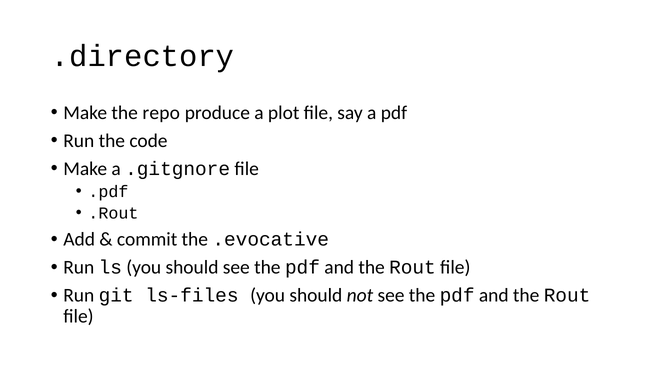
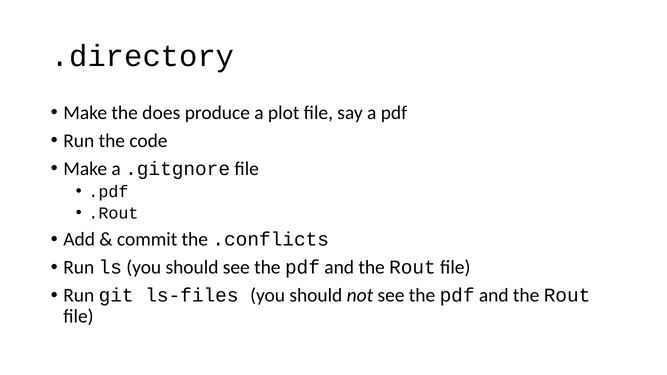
repo: repo -> does (161, 113)
.evocative: .evocative -> .conflicts (271, 240)
